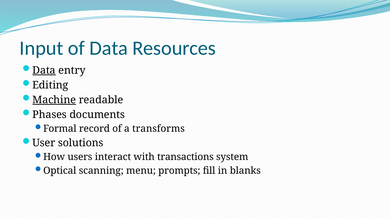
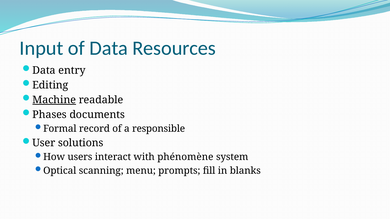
Data underline: present -> none (44, 70)
transforms: transforms -> responsible (159, 129)
transactions: transactions -> phénomène (185, 157)
